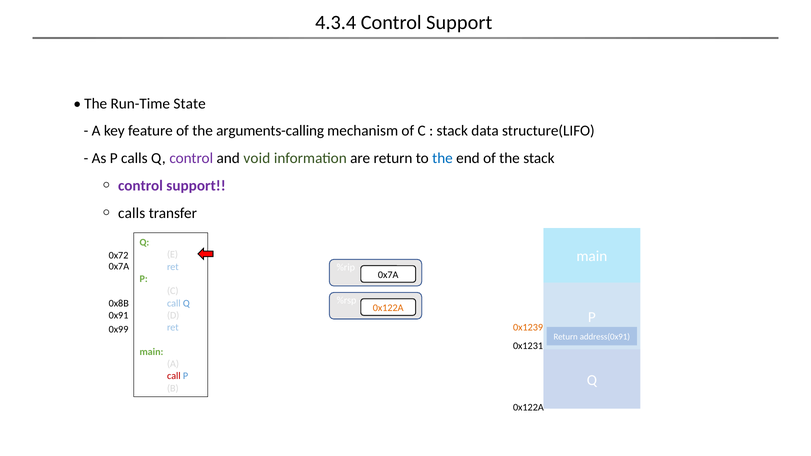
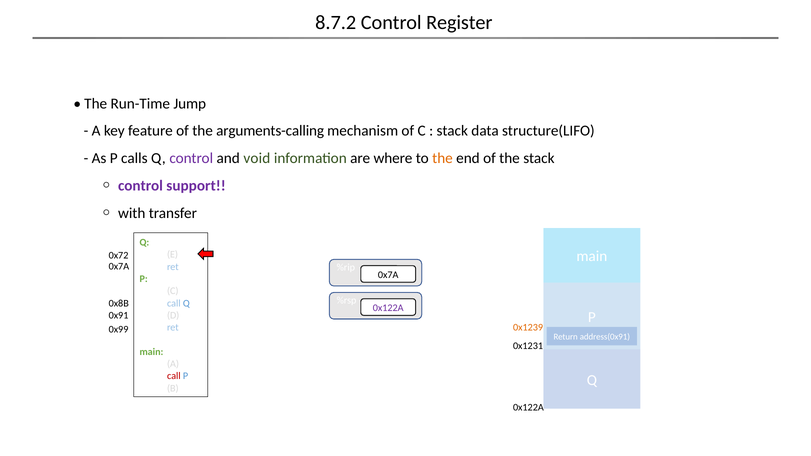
4.3.4: 4.3.4 -> 8.7.2 (336, 22)
Support: Support -> Register (459, 22)
State: State -> Jump (190, 104)
are return: return -> where (393, 158)
the colour: blue -> orange (442, 158)
calls: calls -> with (132, 213)
0x122A colour: orange -> purple (388, 308)
